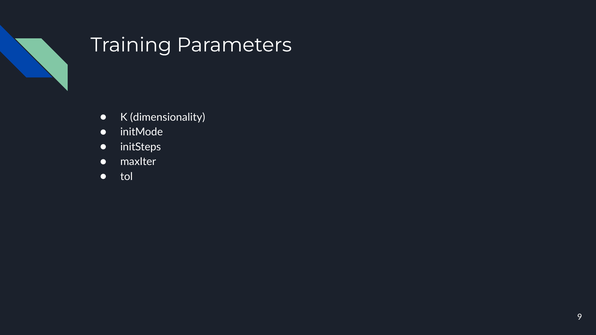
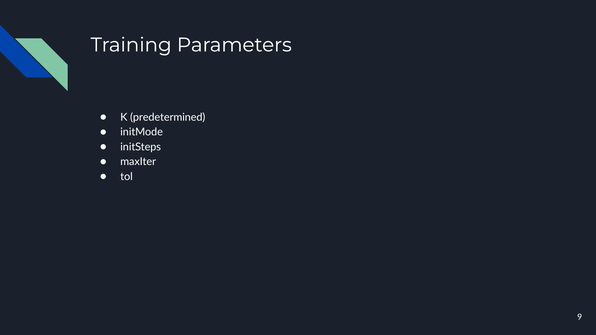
dimensionality: dimensionality -> predetermined (168, 117)
